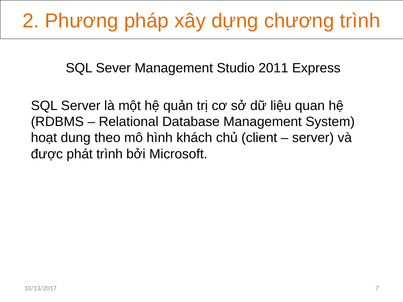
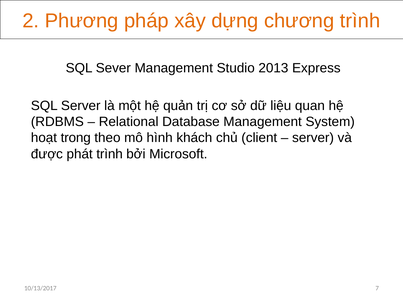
2011: 2011 -> 2013 (273, 68)
dung: dung -> trong (76, 138)
